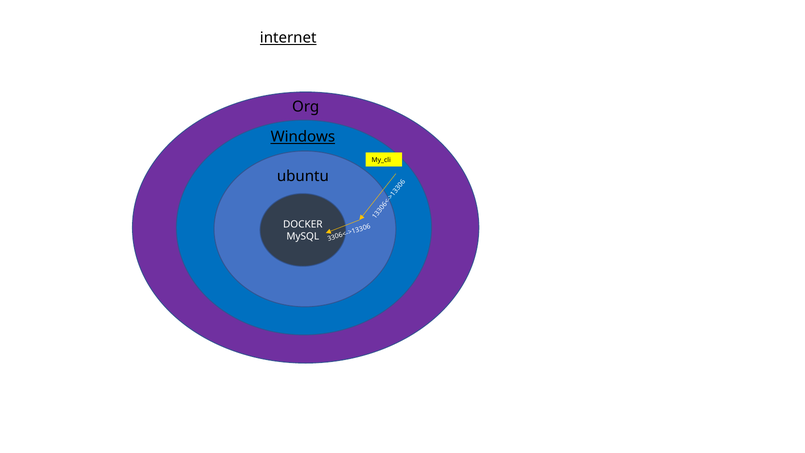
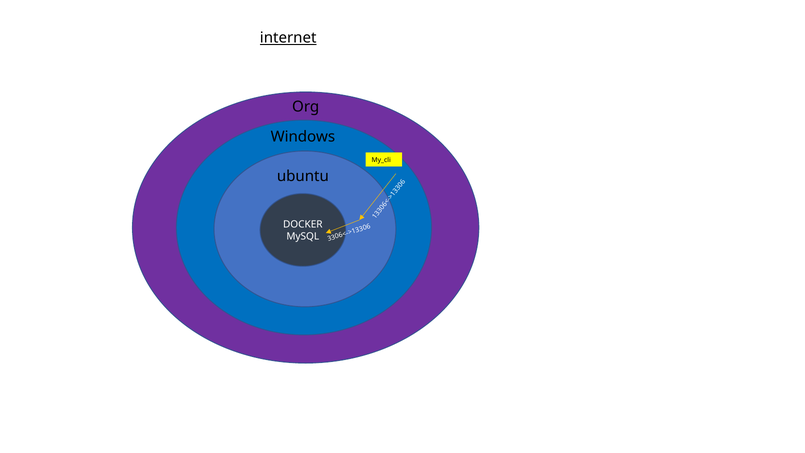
Windows underline: present -> none (303, 137)
